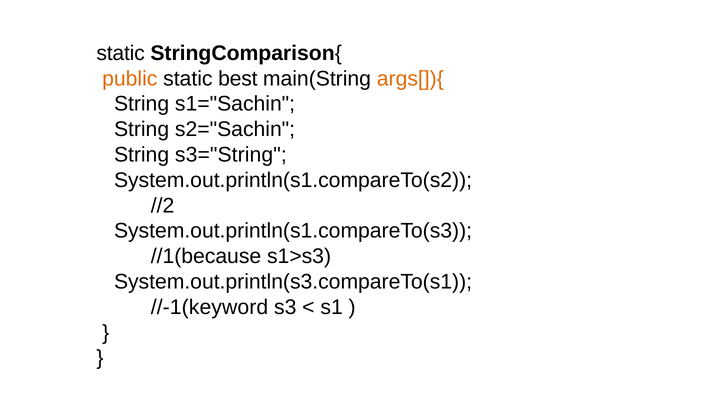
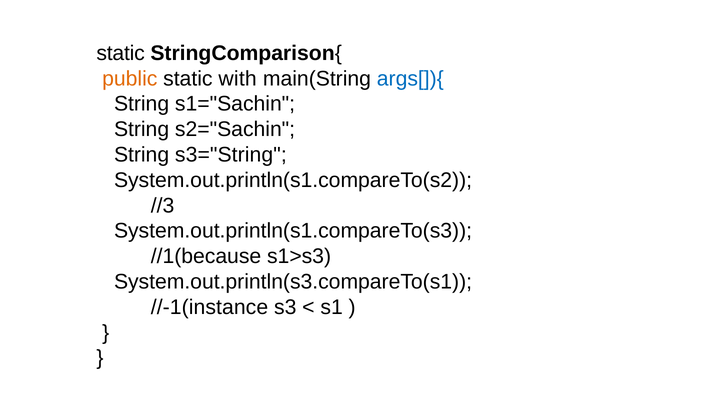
best: best -> with (238, 79)
args[]){ colour: orange -> blue (410, 79)
//2: //2 -> //3 (163, 206)
//-1(keyword: //-1(keyword -> //-1(instance (210, 307)
